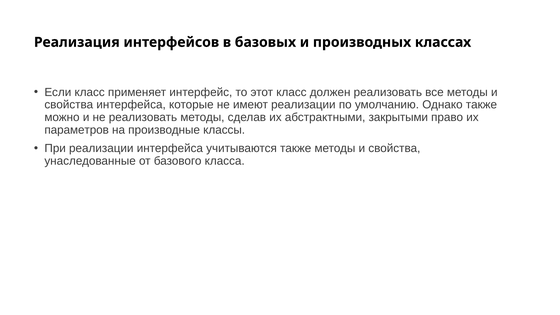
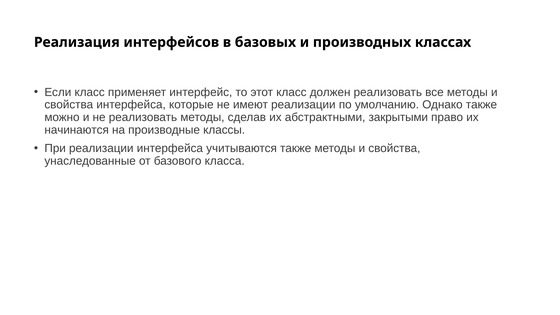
параметров: параметров -> начинаются (77, 130)
